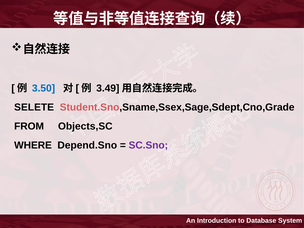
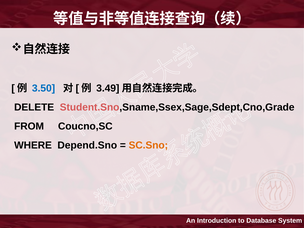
SELETE: SELETE -> DELETE (34, 107)
Objects,SC: Objects,SC -> Coucno,SC (85, 126)
SC.Sno colour: purple -> orange (148, 145)
